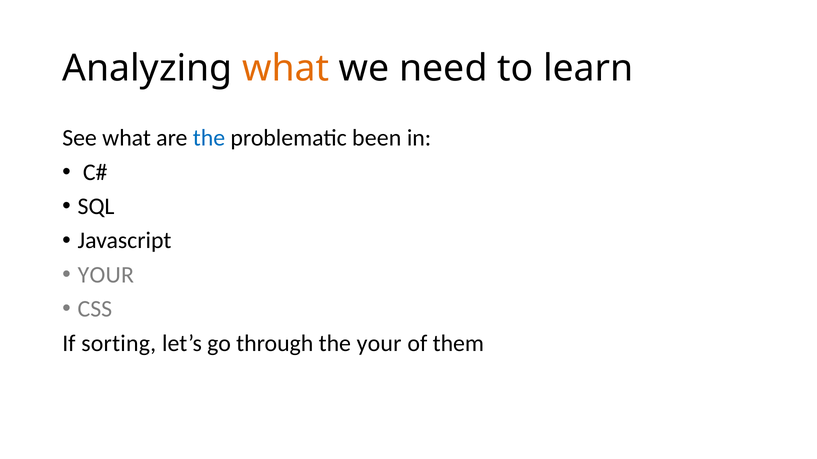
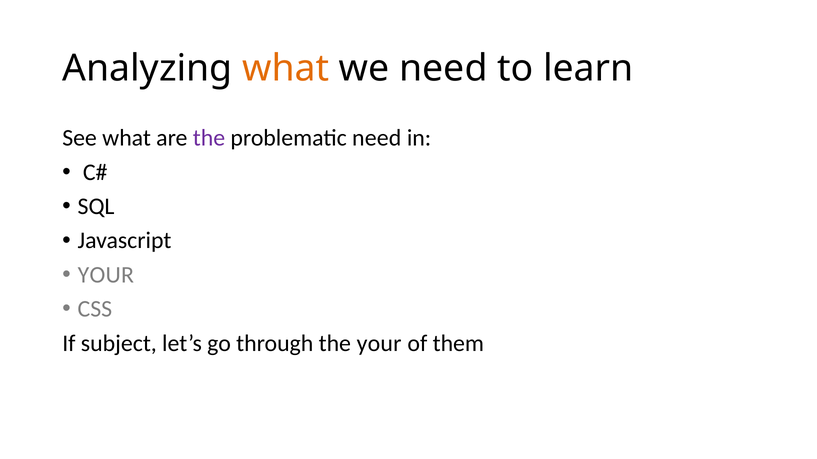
the colour: blue -> purple (209, 138)
problematic been: been -> need (377, 138)
sorting: sorting -> subject (119, 344)
